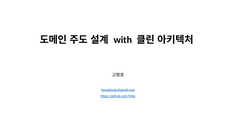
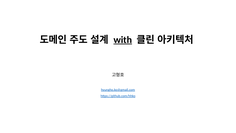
with underline: none -> present (123, 40)
